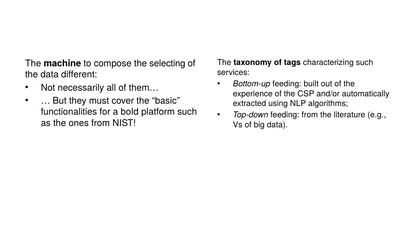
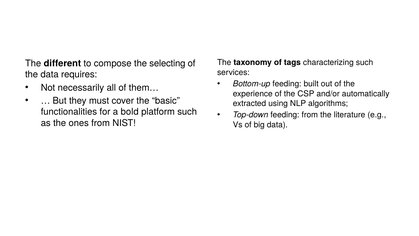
machine: machine -> different (62, 63)
different: different -> requires (79, 74)
